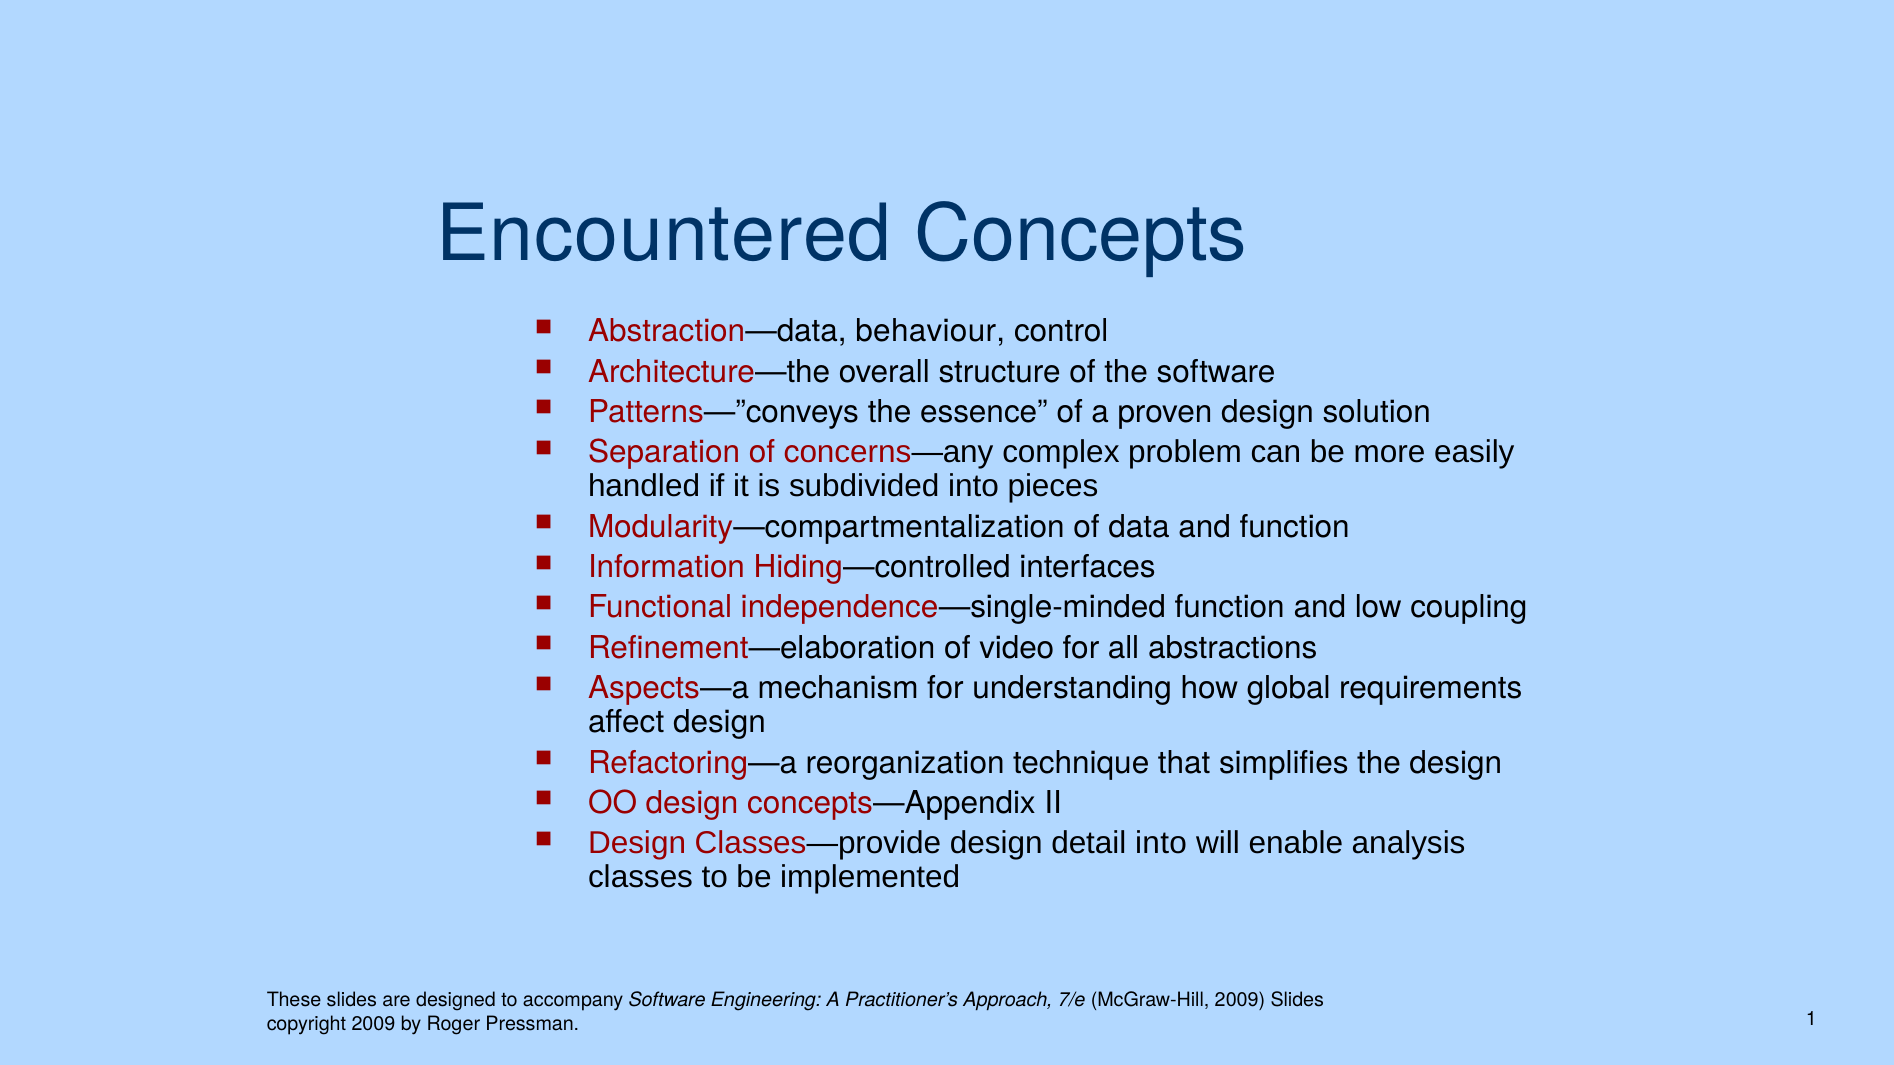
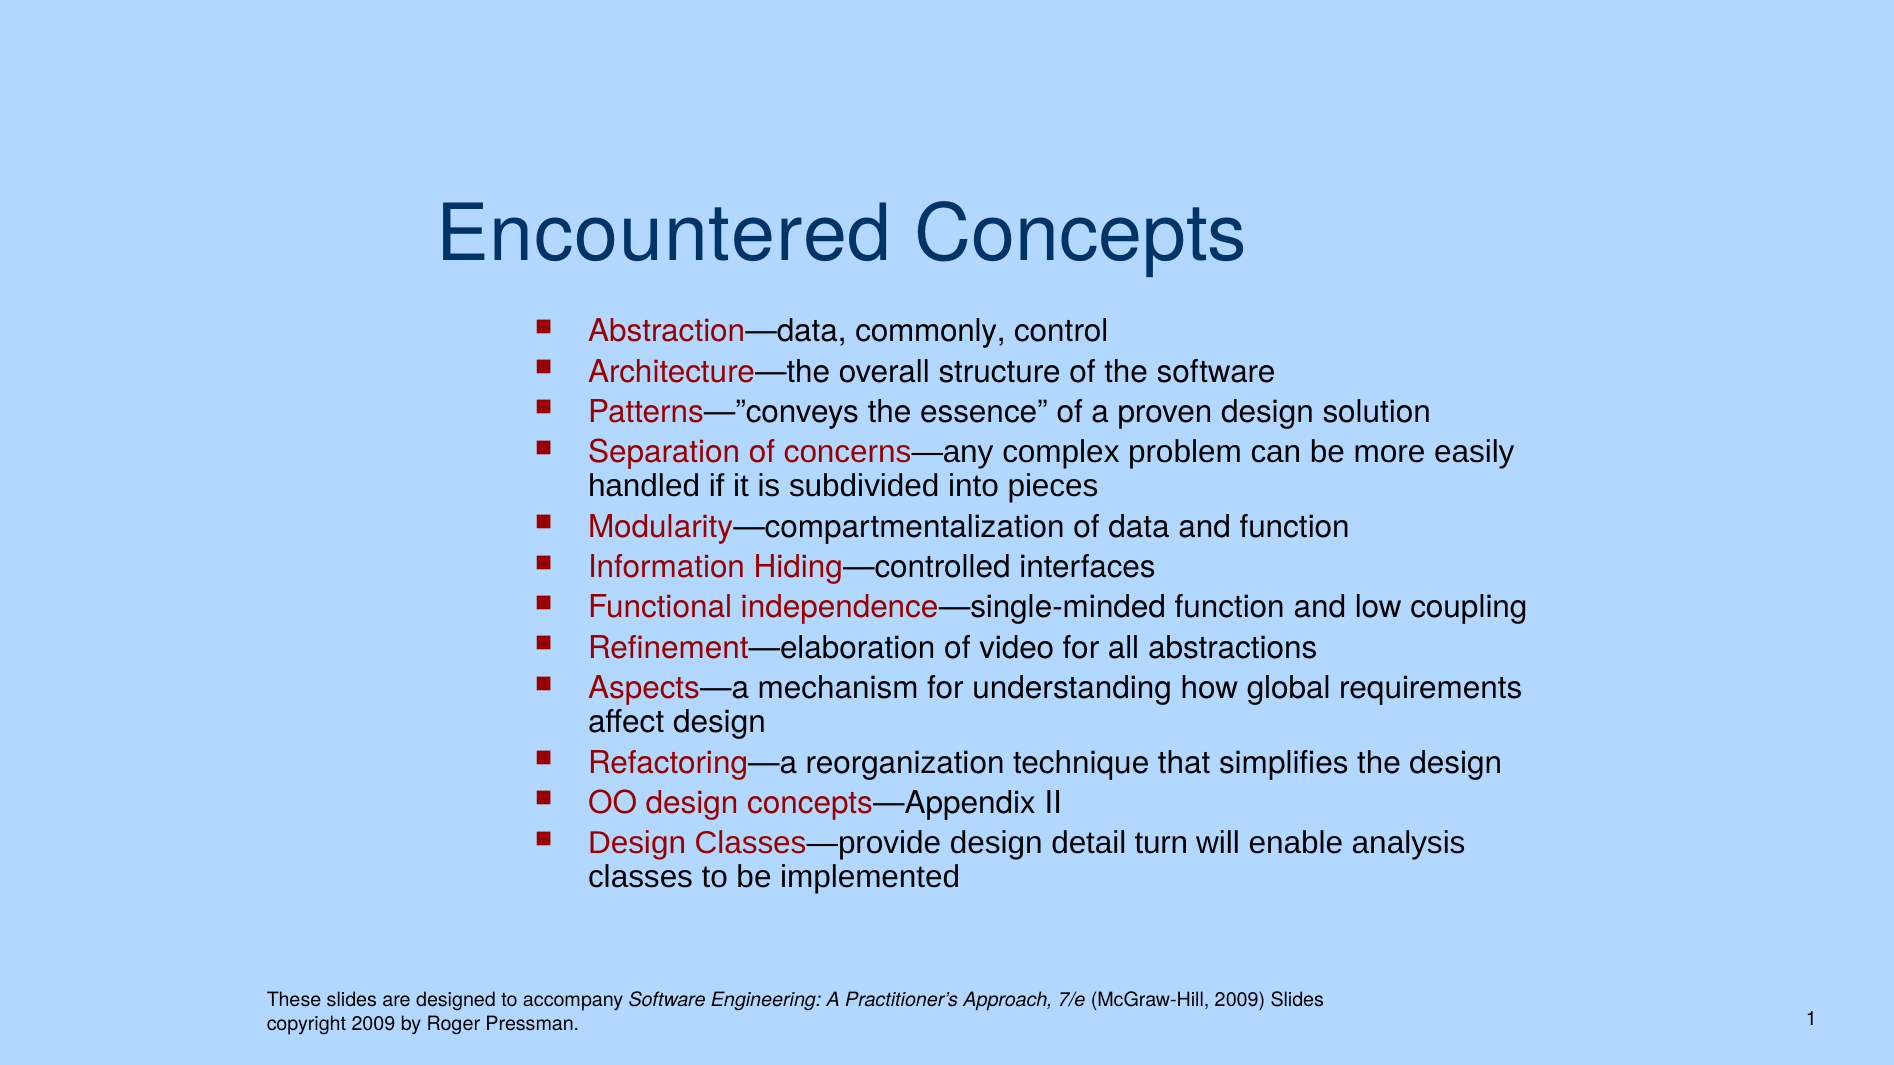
behaviour: behaviour -> commonly (931, 331)
detail into: into -> turn (1161, 844)
